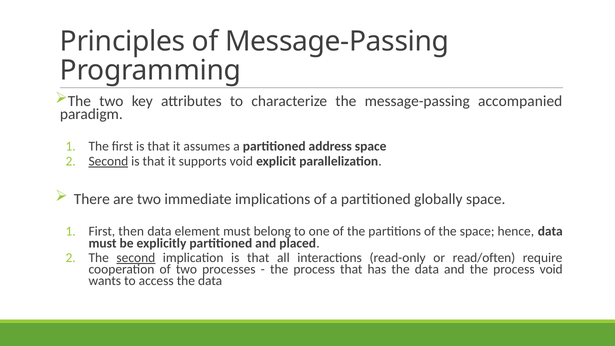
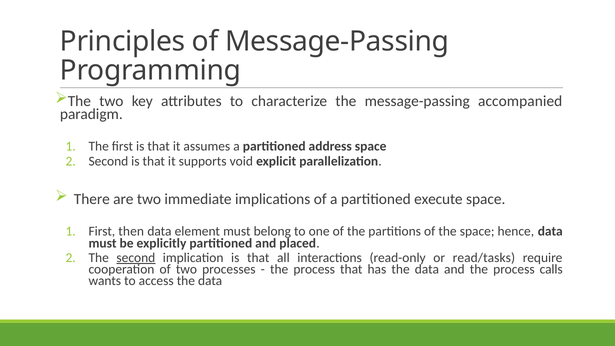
Second underline: present -> none (108, 161)
globally: globally -> execute (438, 199)
read/often: read/often -> read/tasks (484, 258)
process void: void -> calls (551, 269)
